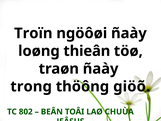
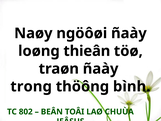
Troïn: Troïn -> Naøy (33, 33)
giöõ: giöõ -> bình (132, 86)
